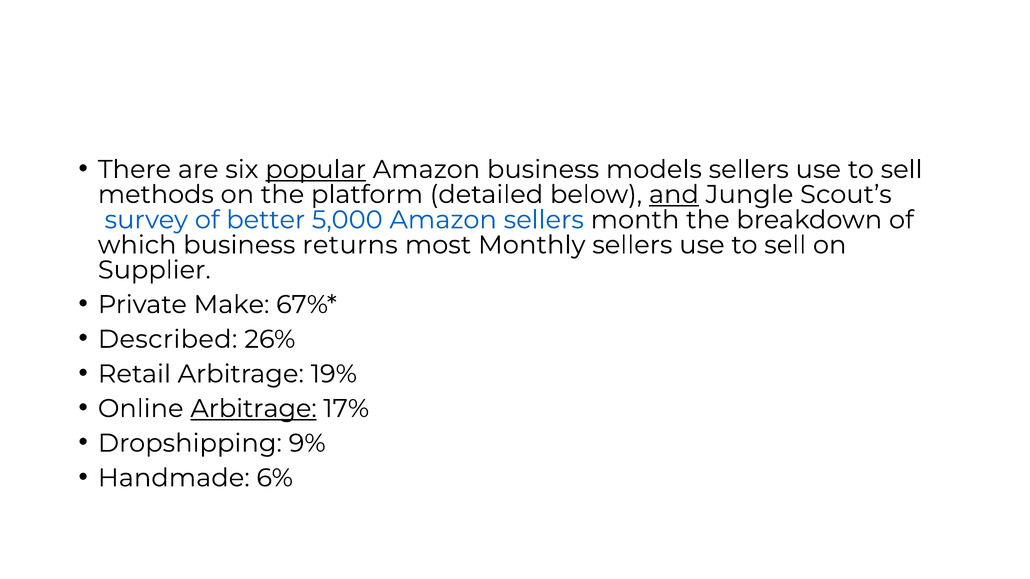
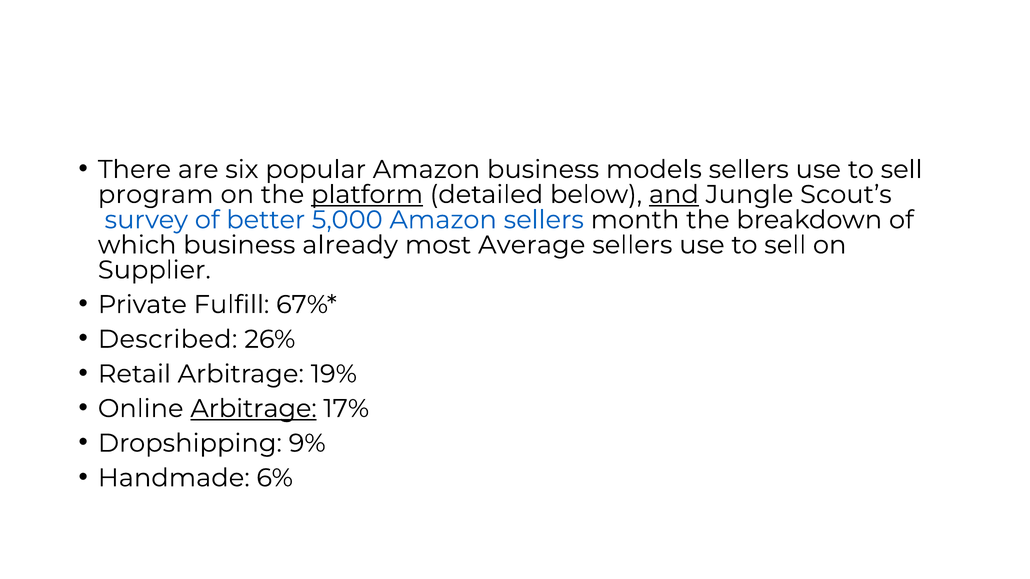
popular underline: present -> none (316, 170)
methods: methods -> program (156, 195)
platform underline: none -> present (367, 195)
returns: returns -> already (350, 245)
Monthly: Monthly -> Average (532, 245)
Make: Make -> Fulfill (231, 305)
